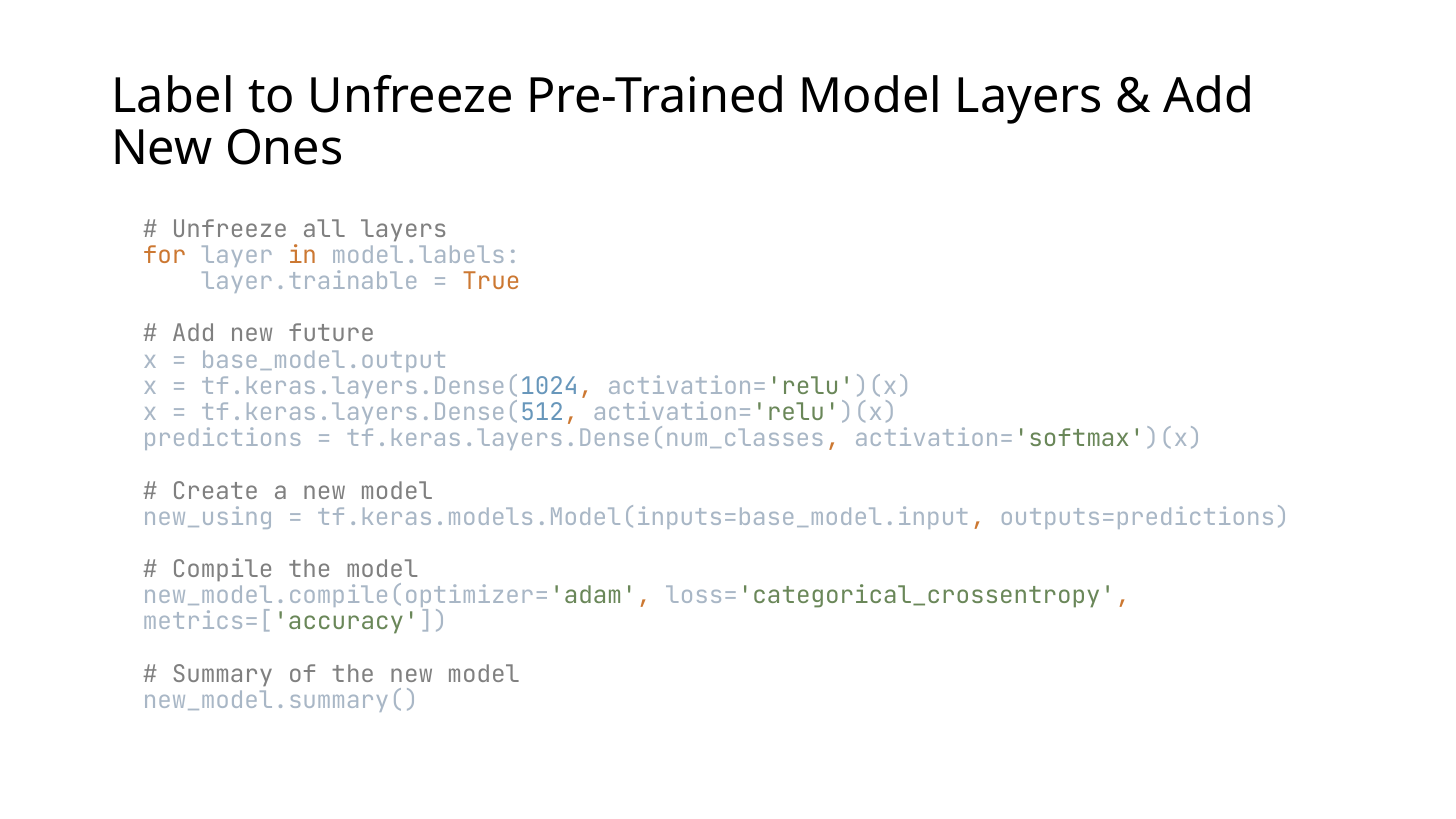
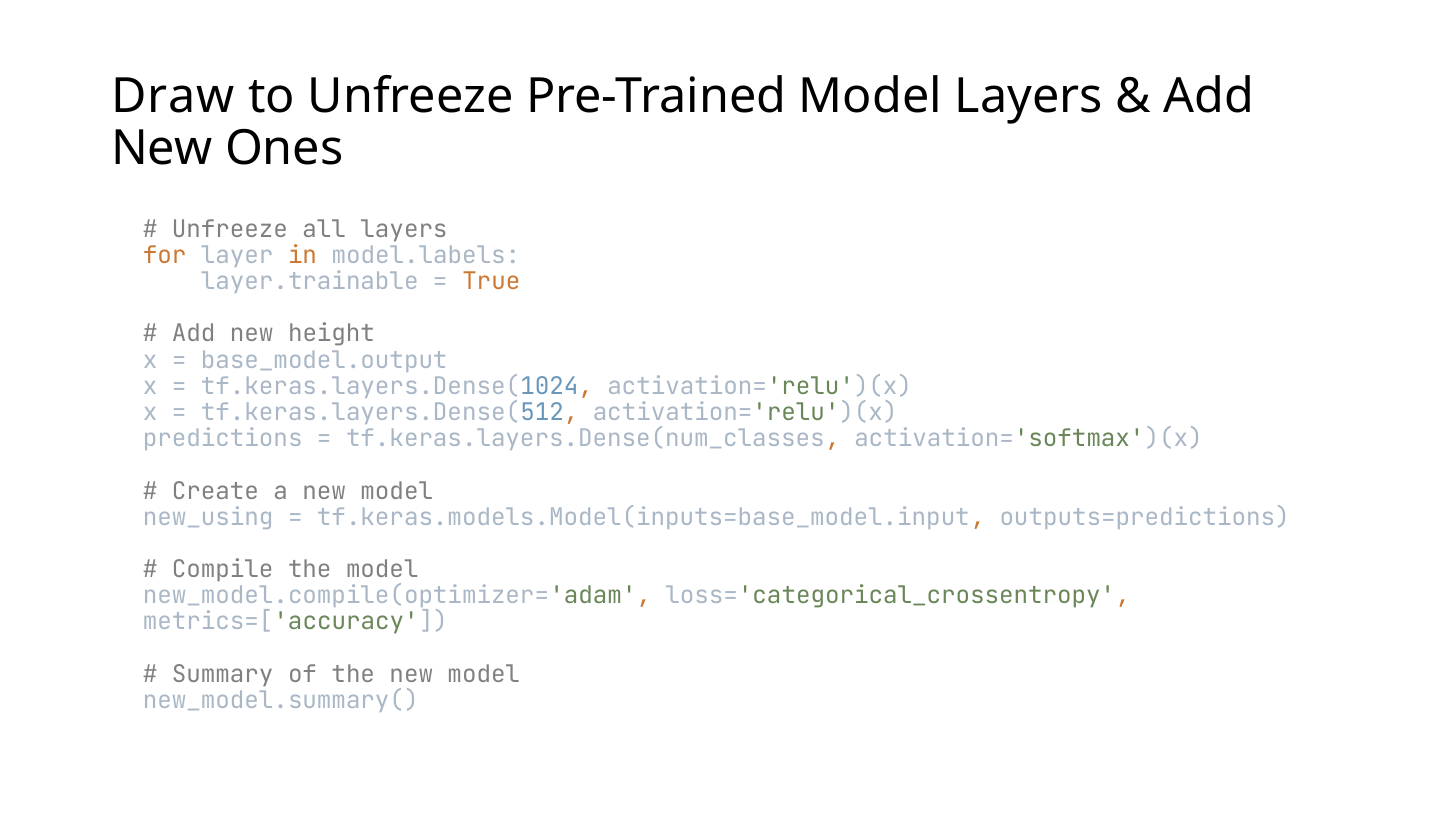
Label: Label -> Draw (173, 96)
future: future -> height (332, 334)
